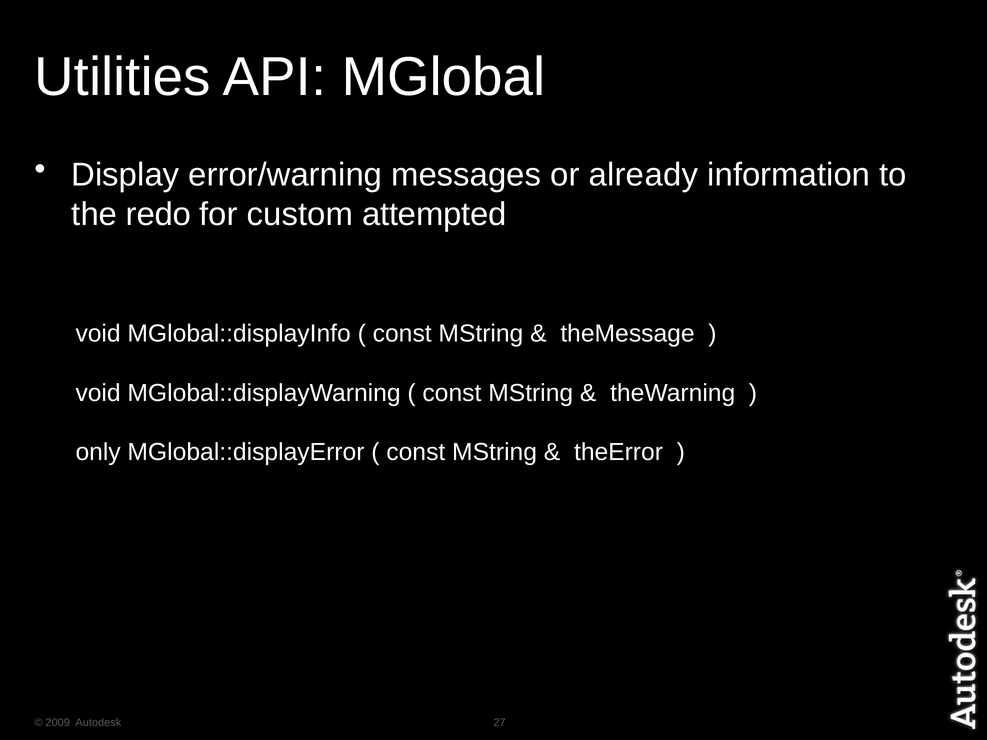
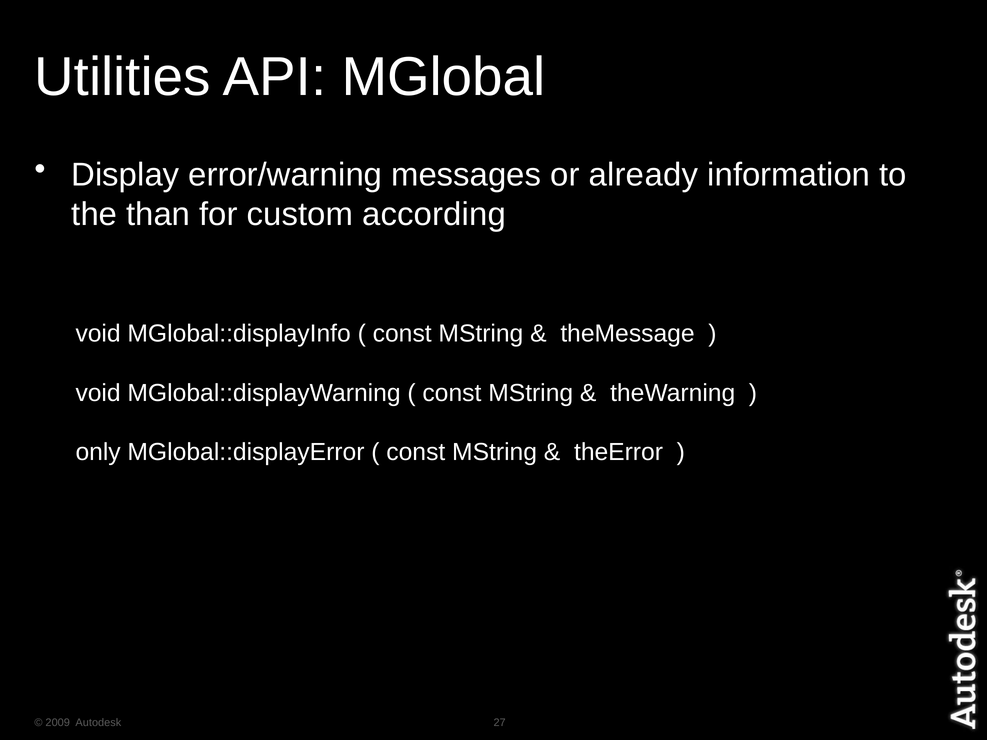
redo: redo -> than (158, 214)
attempted: attempted -> according (434, 214)
